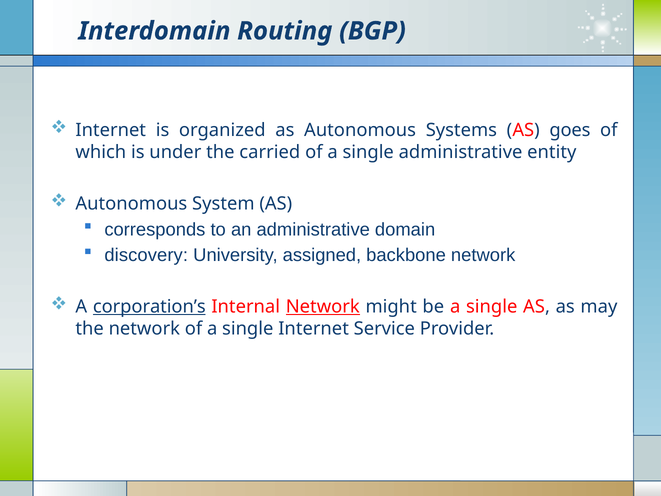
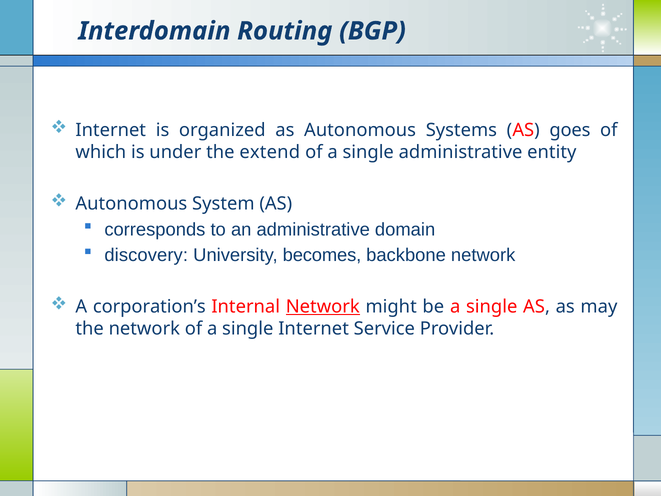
carried: carried -> extend (270, 152)
assigned: assigned -> becomes (322, 255)
corporation’s underline: present -> none (149, 306)
